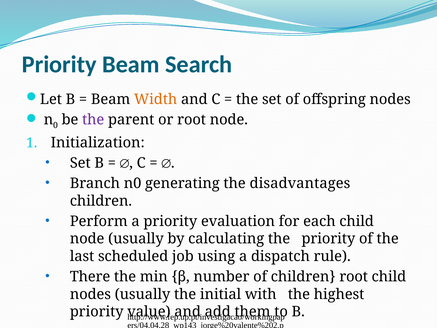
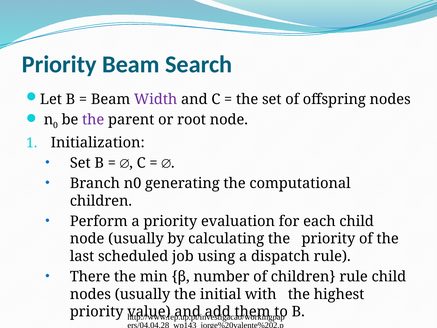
Width colour: orange -> purple (156, 99)
disadvantages: disadvantages -> computational (300, 183)
children root: root -> rule (354, 276)
